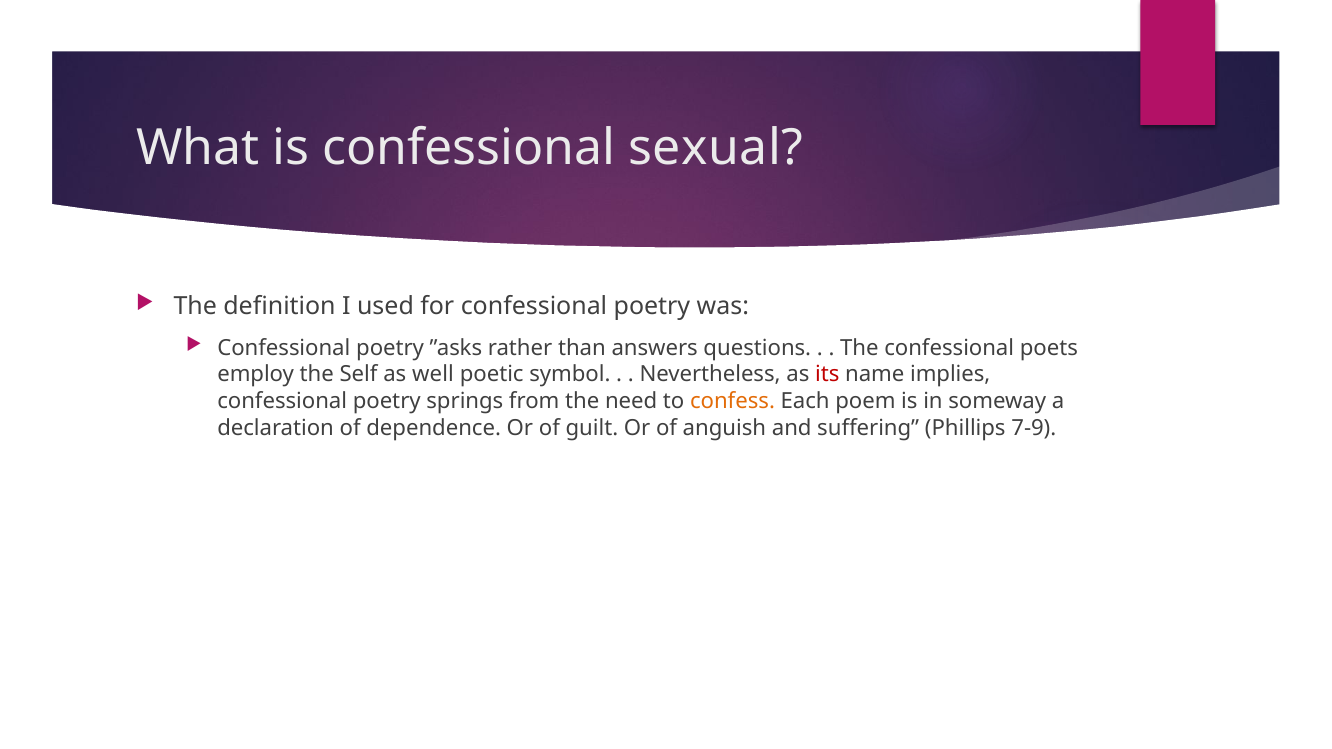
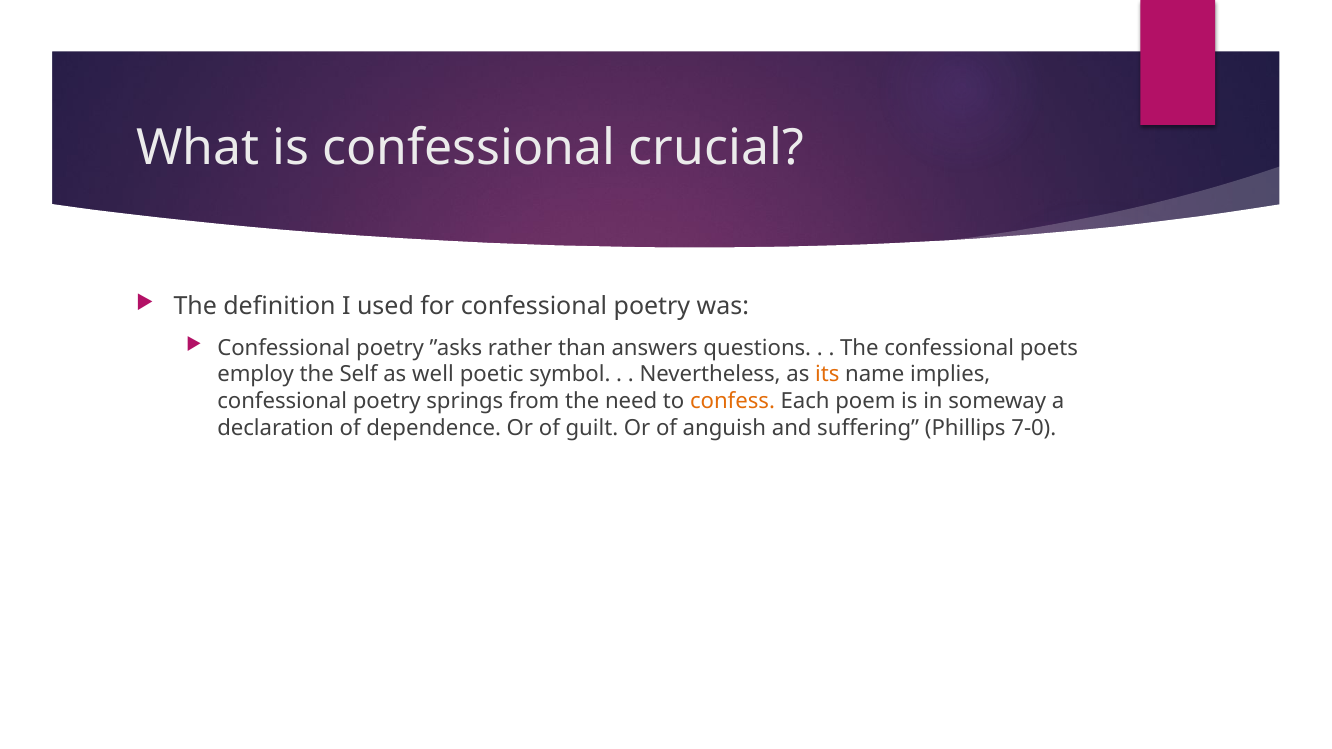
sexual: sexual -> crucial (716, 148)
its colour: red -> orange (827, 375)
7-9: 7-9 -> 7-0 (1034, 428)
